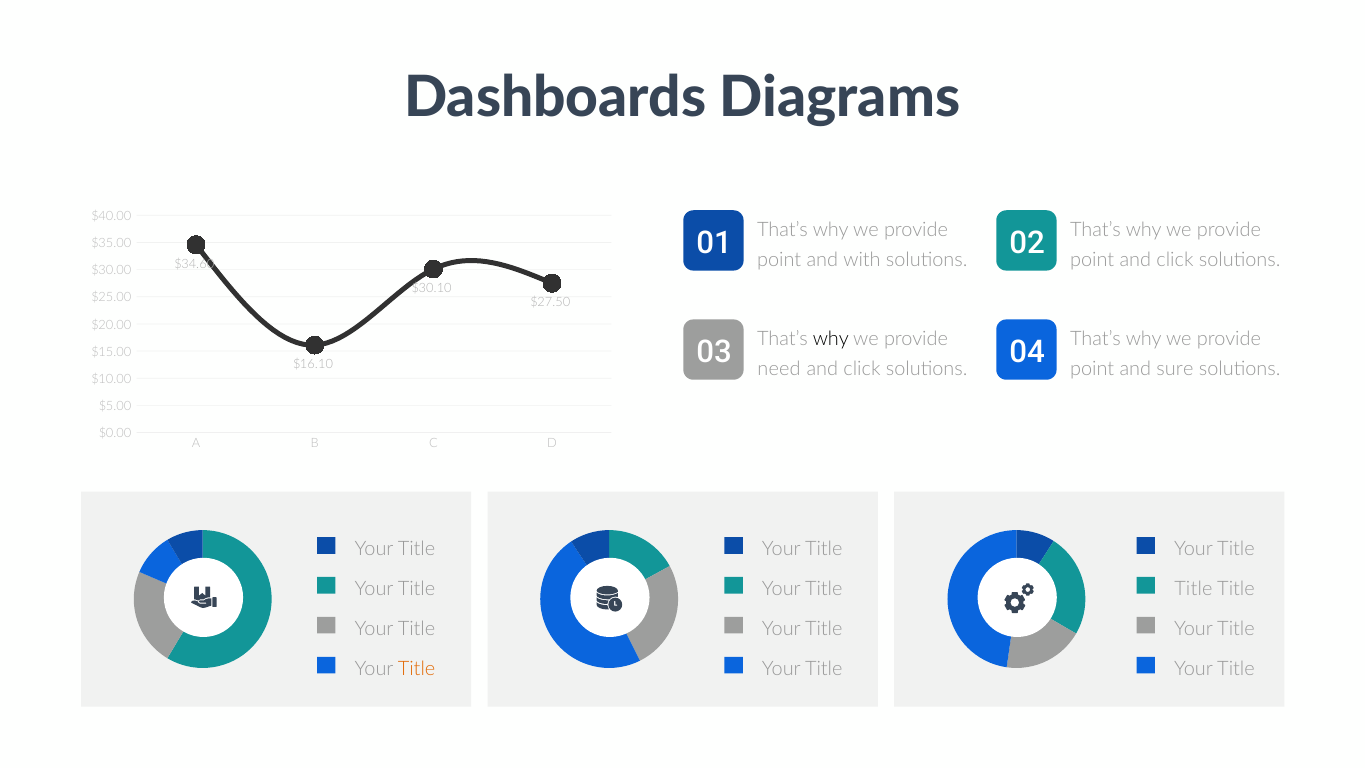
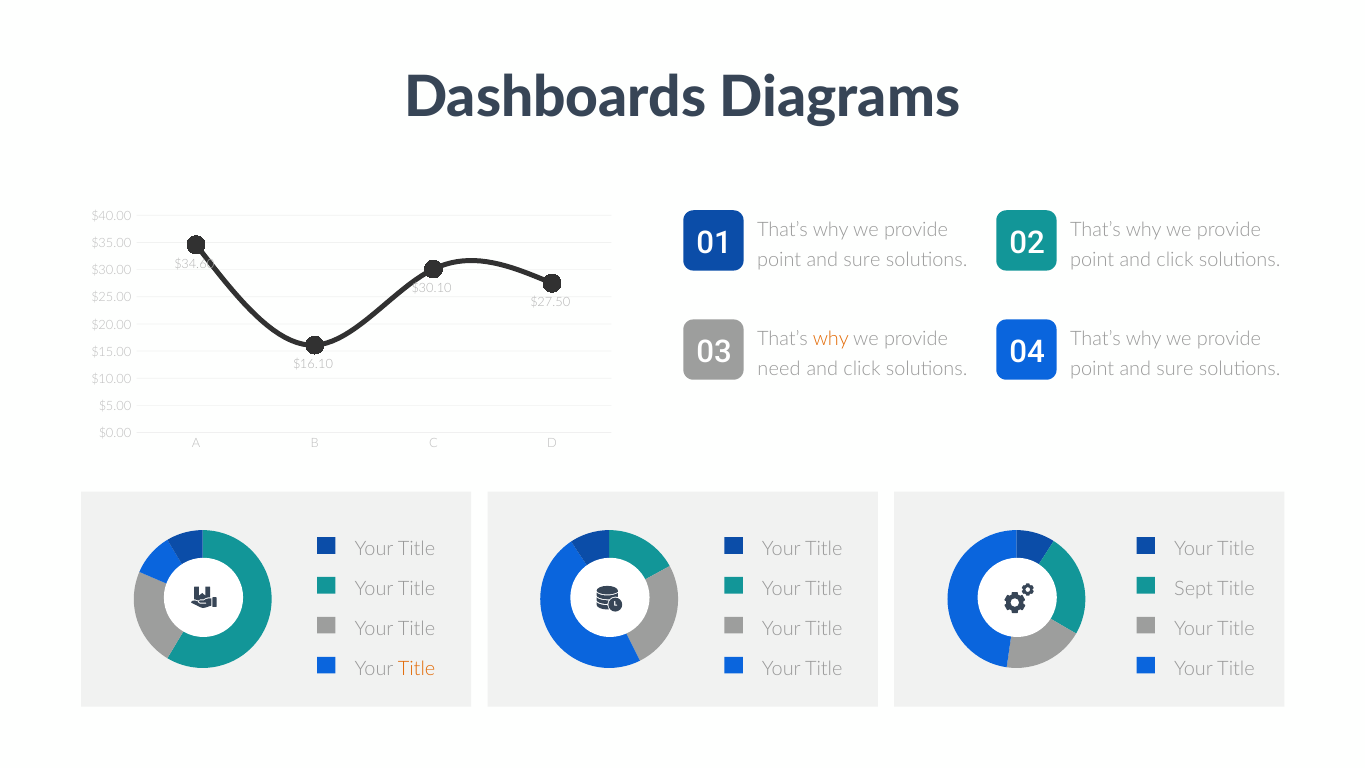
with: with -> sure (862, 260)
why colour: black -> orange (831, 339)
Title: Title -> Sept (1194, 589)
